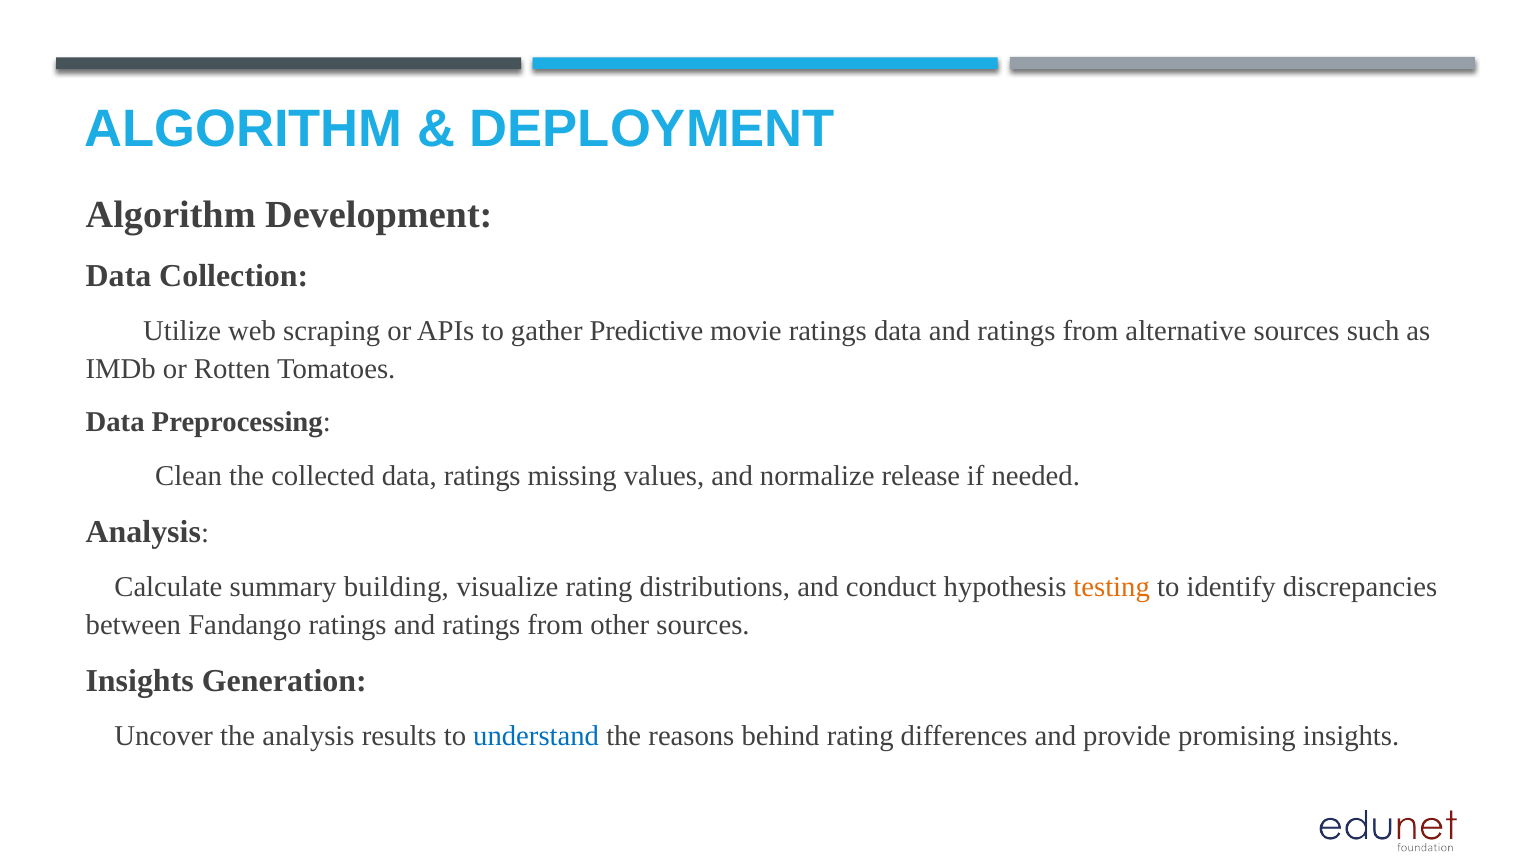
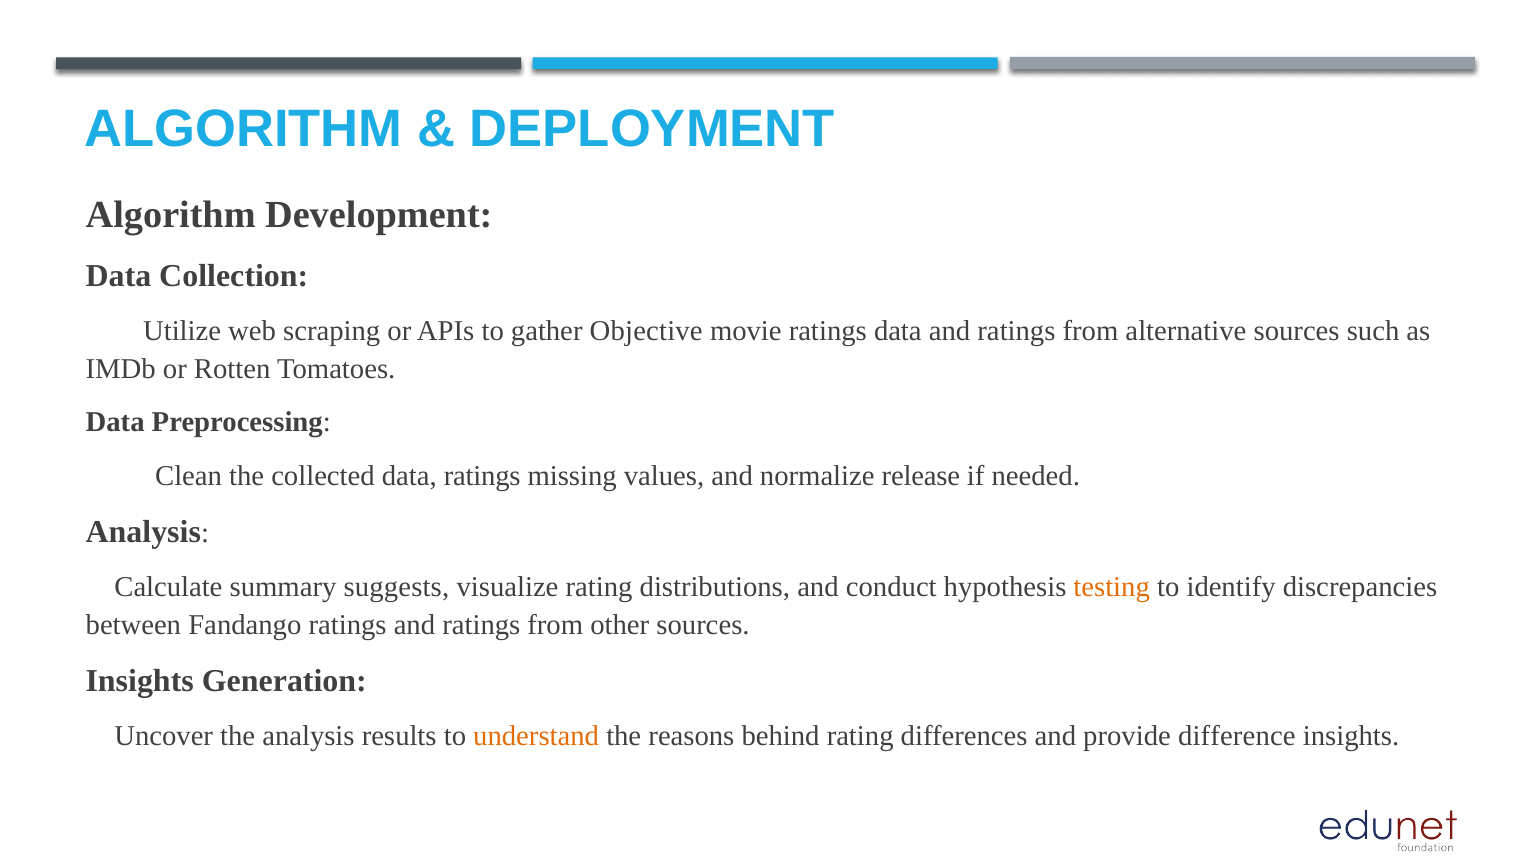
Predictive: Predictive -> Objective (646, 331)
building: building -> suggests (396, 587)
understand colour: blue -> orange (536, 736)
promising: promising -> difference (1237, 736)
